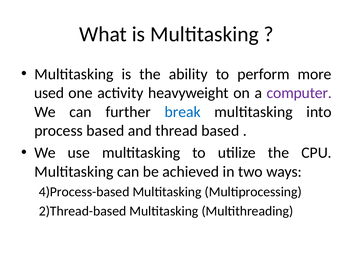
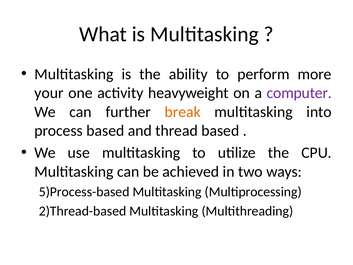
used: used -> your (49, 93)
break colour: blue -> orange (183, 112)
4)Process-based: 4)Process-based -> 5)Process-based (84, 192)
